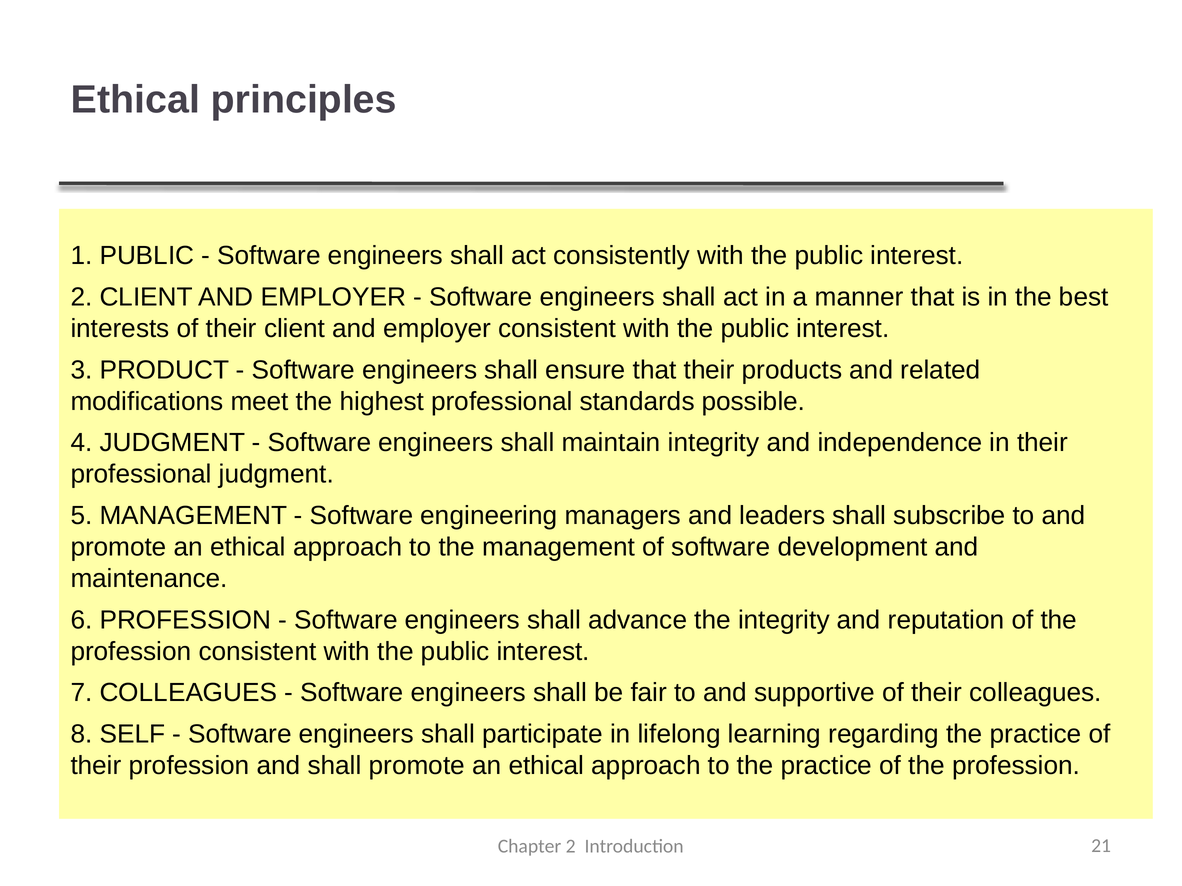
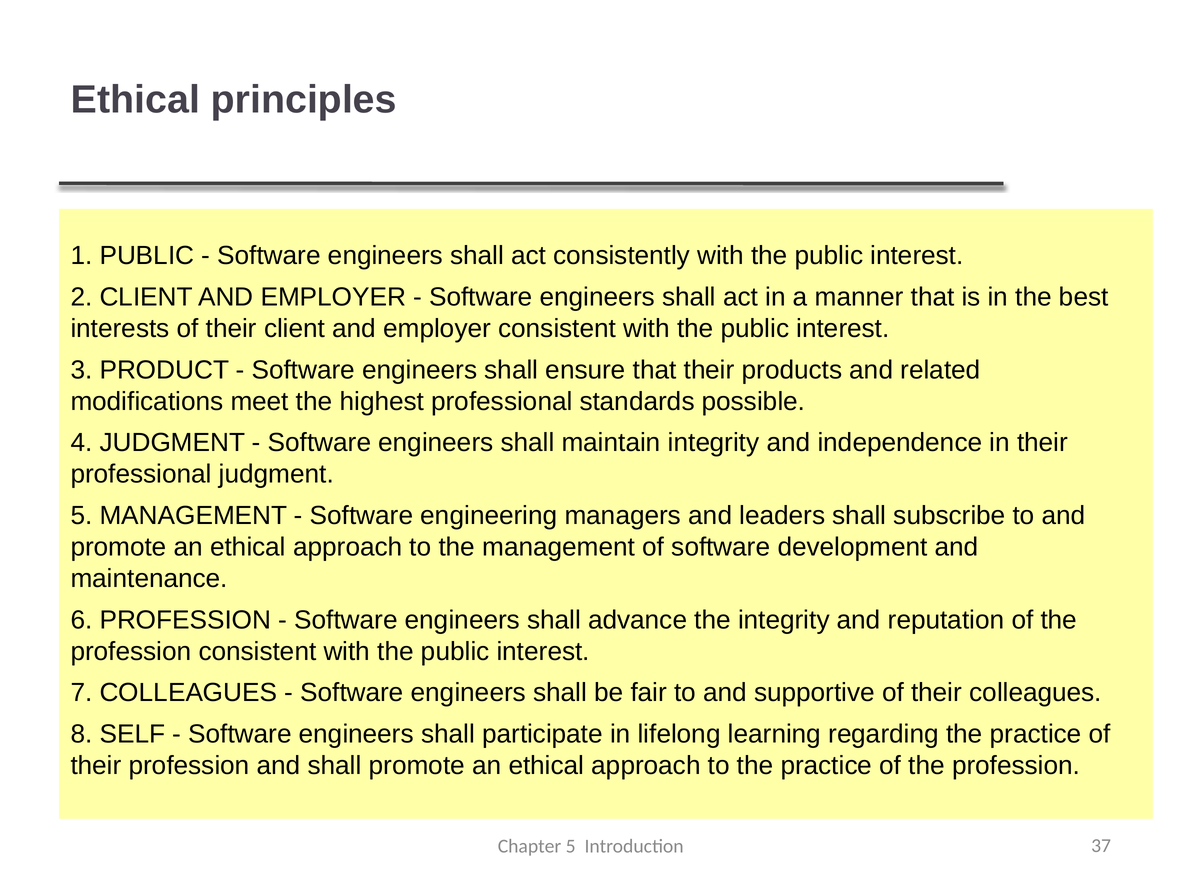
Chapter 2: 2 -> 5 (571, 847)
21: 21 -> 37 (1101, 846)
